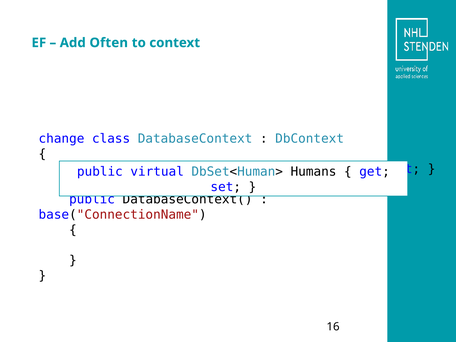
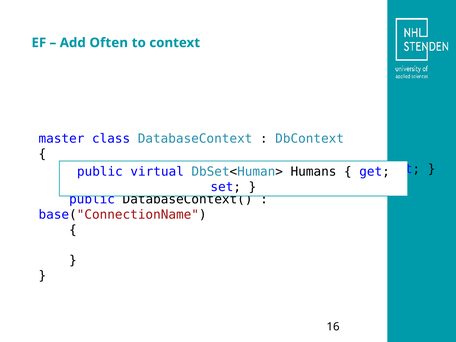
change: change -> master (61, 139)
